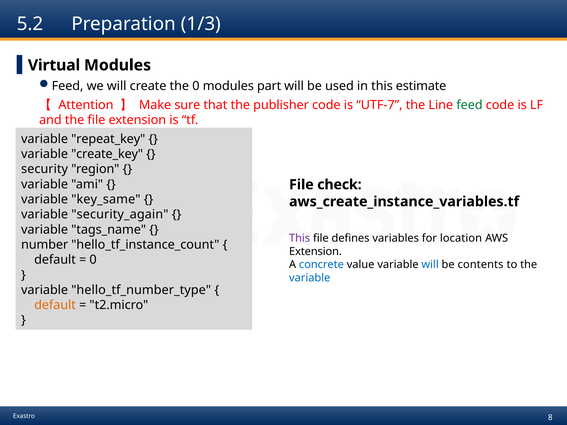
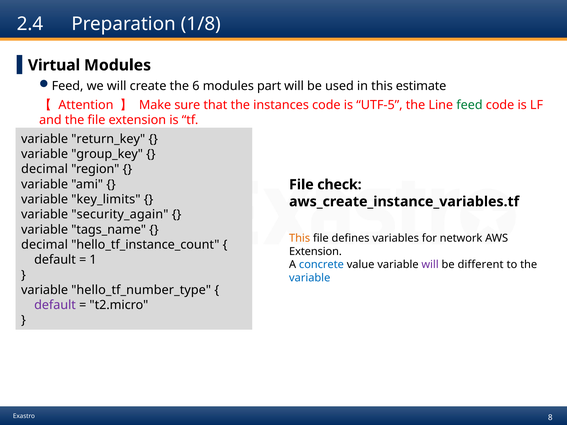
5.2: 5.2 -> 2.4 (30, 24)
1/3: 1/3 -> 1/8 (201, 24)
the 0: 0 -> 6 (196, 86)
publisher: publisher -> instances (281, 105)
UTF-7: UTF-7 -> UTF-5 (379, 105)
repeat_key: repeat_key -> return_key (108, 139)
create_key: create_key -> group_key (107, 154)
security: security -> decimal (45, 169)
key_same: key_same -> key_limits (106, 199)
This colour: purple -> orange (300, 238)
location: location -> network (461, 238)
number: number -> decimal (45, 245)
0: 0 -> 1 (93, 260)
will colour: blue -> purple (430, 265)
contents: contents -> different (481, 265)
default colour: orange -> purple (55, 305)
